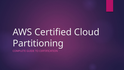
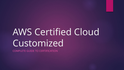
Partitioning: Partitioning -> Customized (38, 43)
